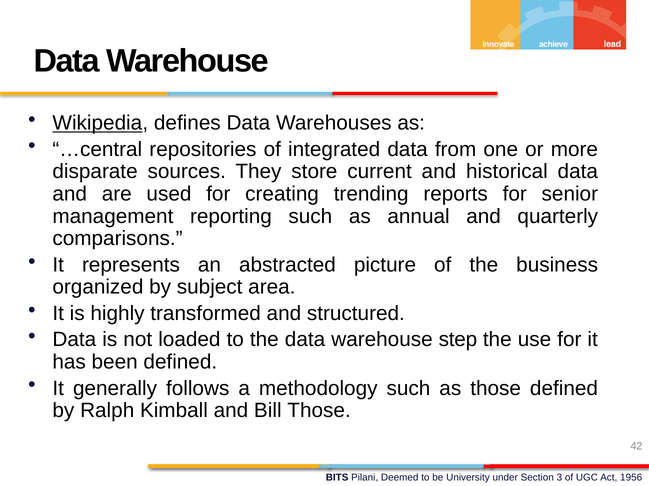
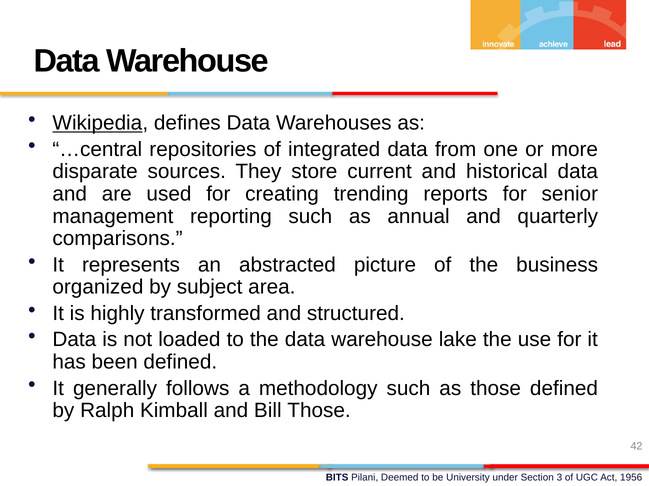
step: step -> lake (458, 340)
